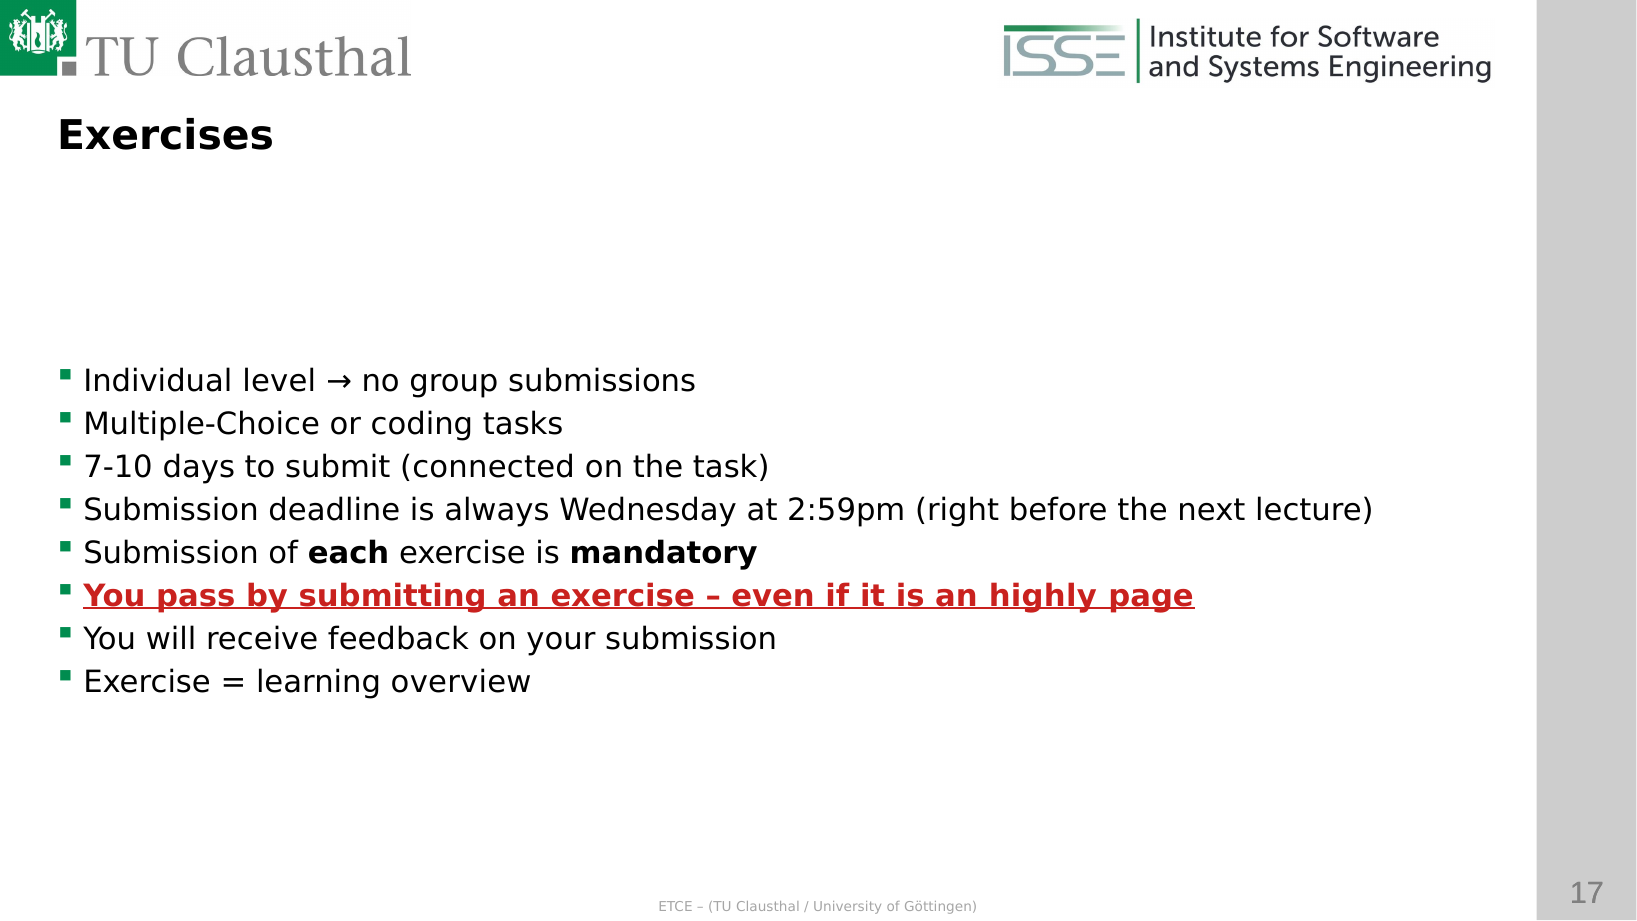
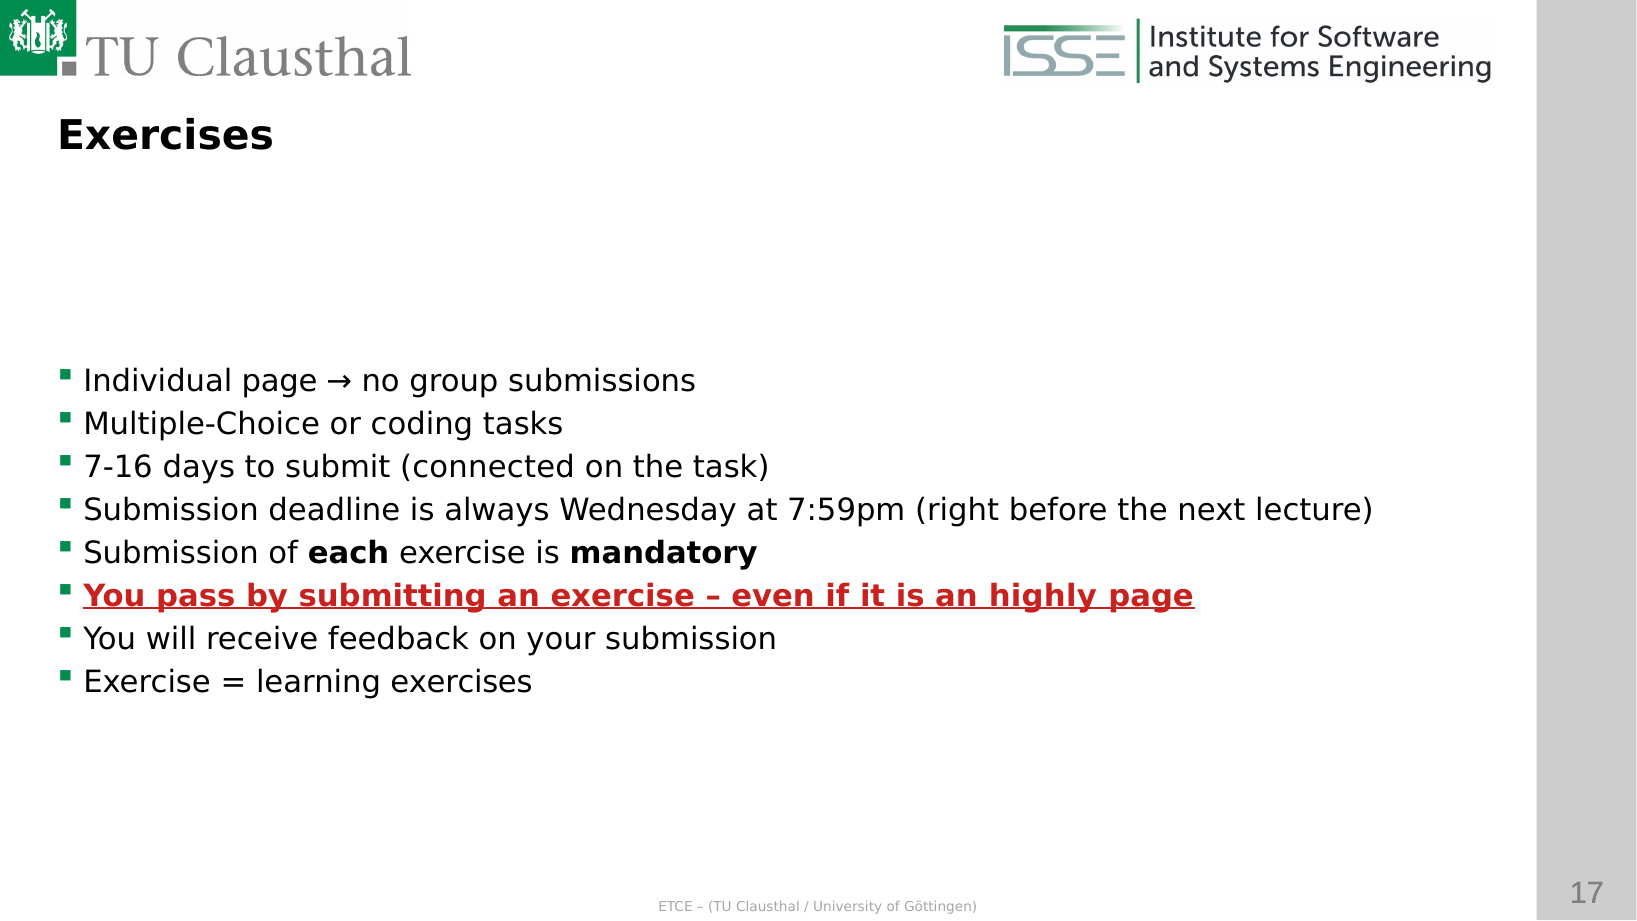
Individual level: level -> page (280, 381)
7-10: 7-10 -> 7-16 (118, 467)
2:59pm: 2:59pm -> 7:59pm (846, 510)
learning overview: overview -> exercises (461, 682)
